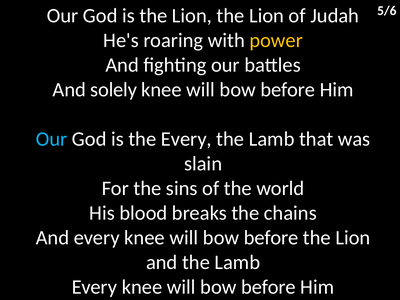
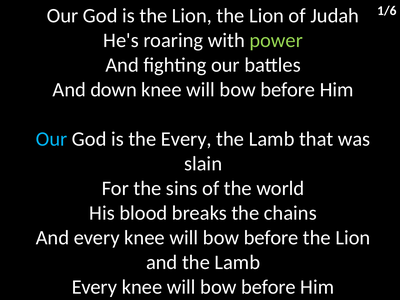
5/6: 5/6 -> 1/6 (387, 11)
power colour: yellow -> light green (276, 40)
solely: solely -> down (114, 90)
